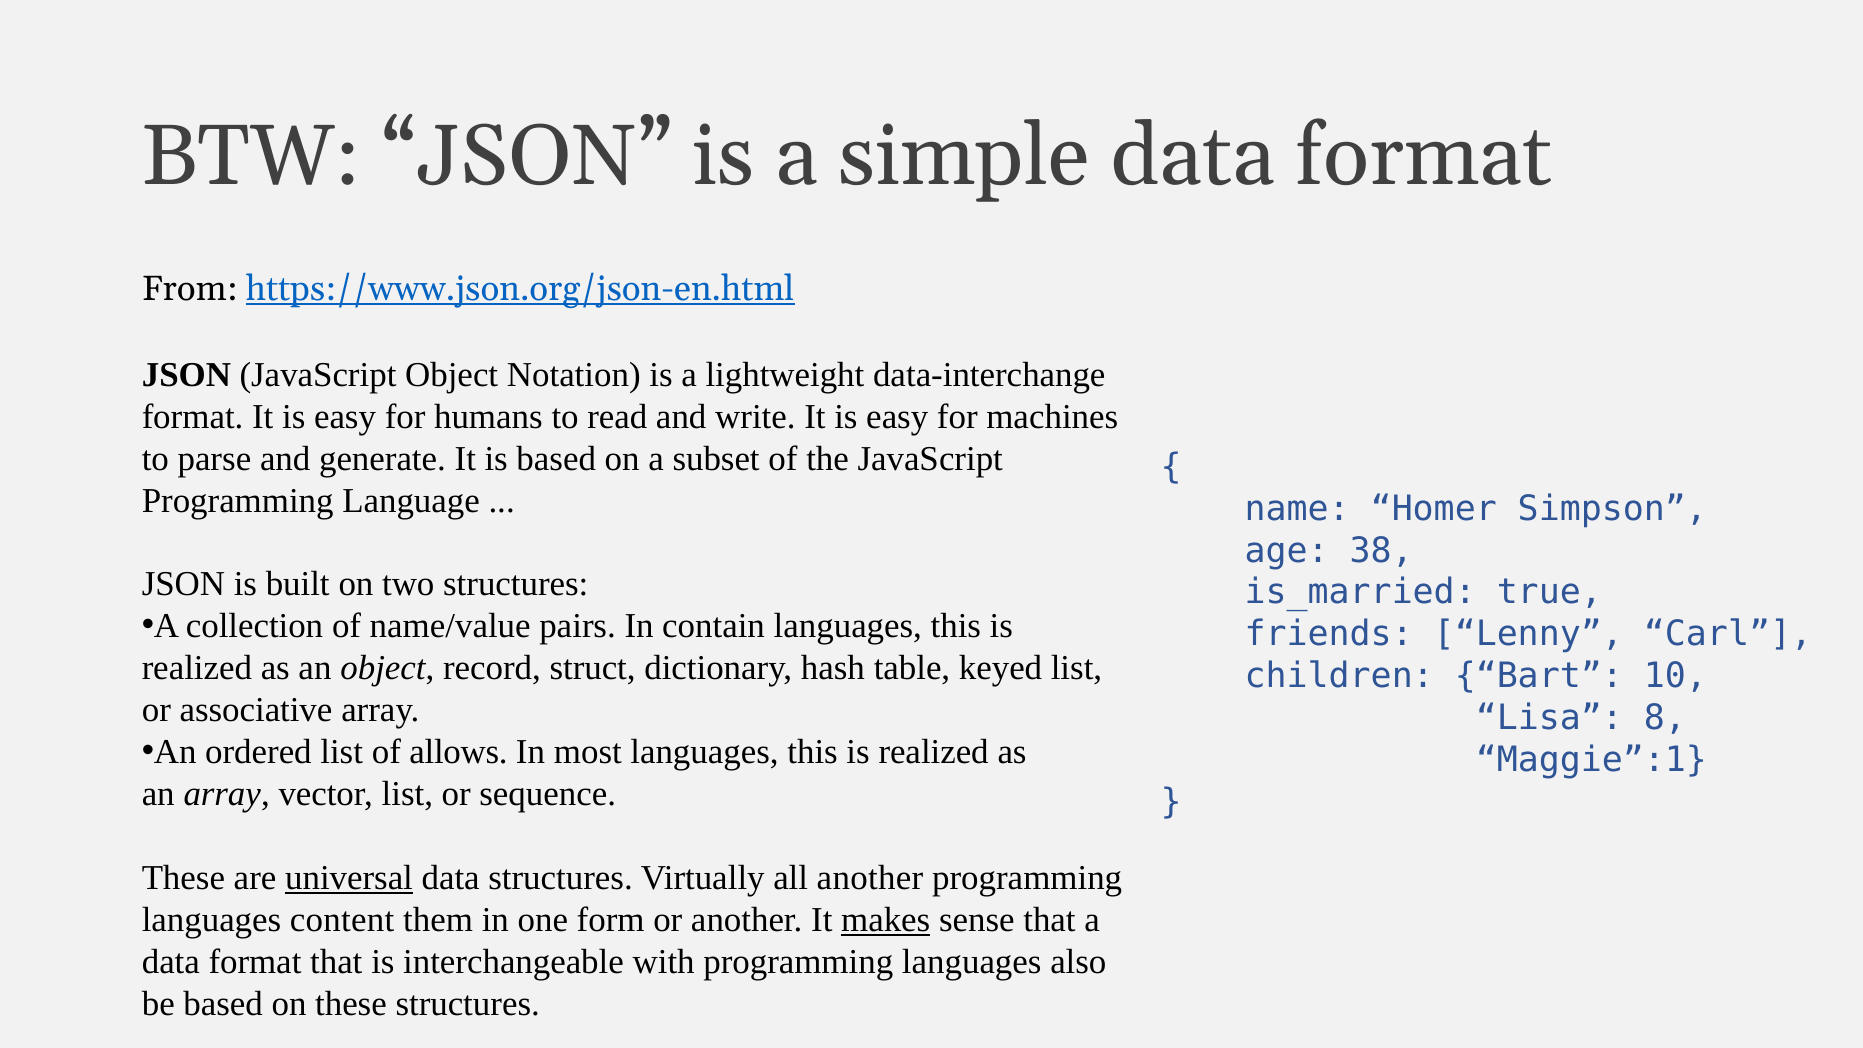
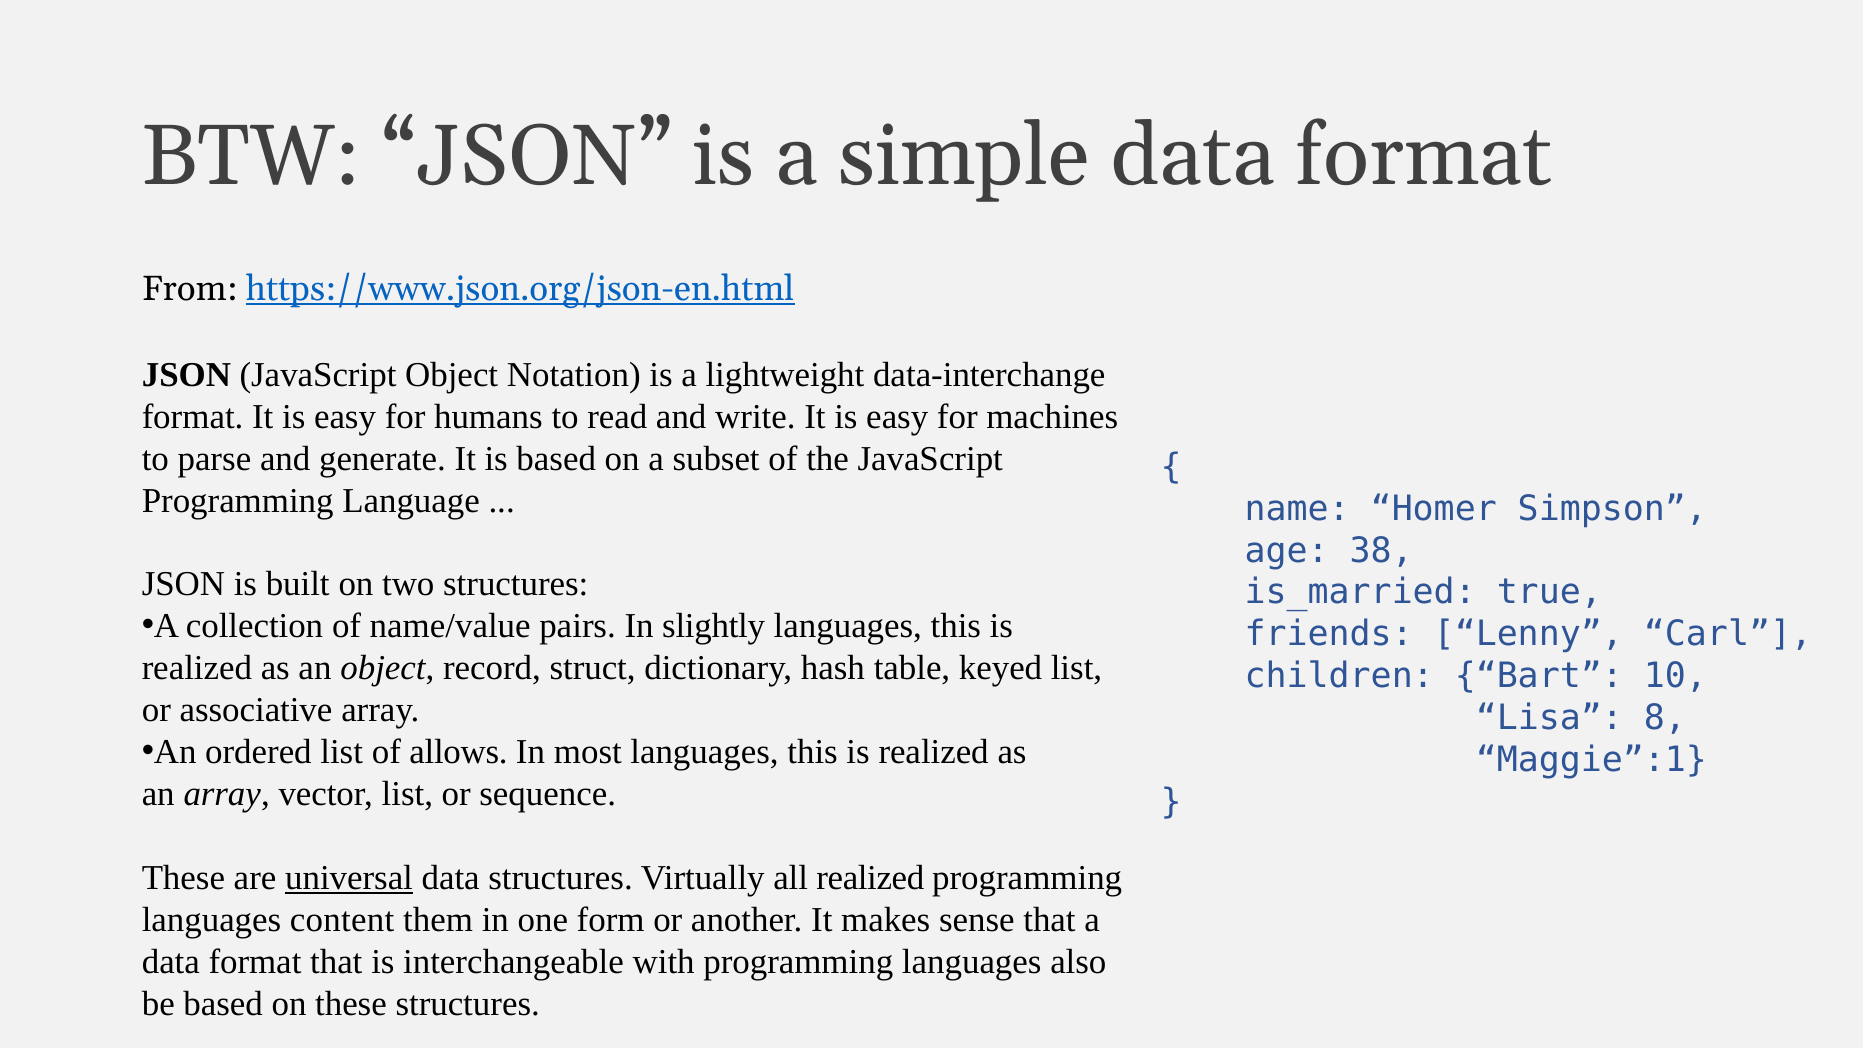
contain: contain -> slightly (714, 626)
all another: another -> realized (870, 878)
makes underline: present -> none (886, 920)
